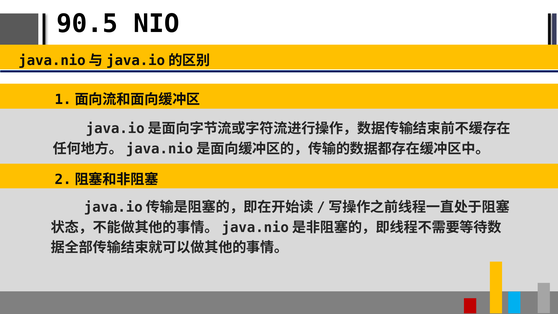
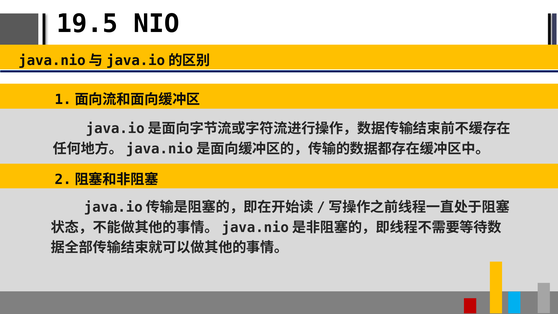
90.5: 90.5 -> 19.5 (87, 24)
